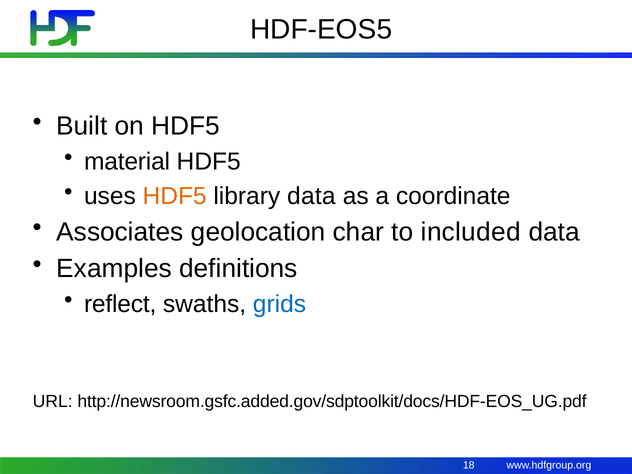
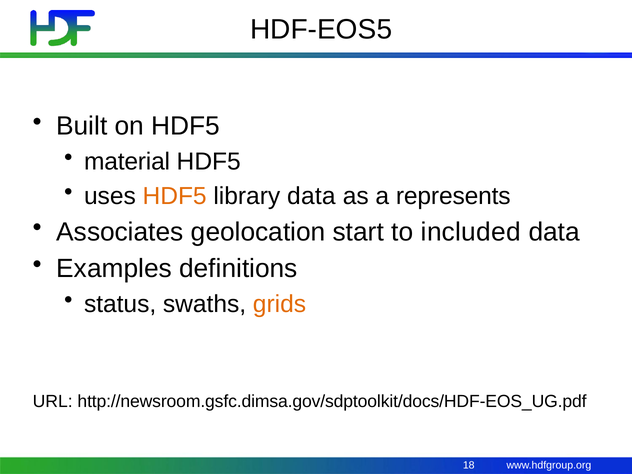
coordinate: coordinate -> represents (453, 196)
char: char -> start (358, 232)
reflect: reflect -> status (120, 304)
grids colour: blue -> orange (279, 304)
http://newsroom.gsfc.added.gov/sdptoolkit/docs/HDF-EOS_UG.pdf: http://newsroom.gsfc.added.gov/sdptoolkit/docs/HDF-EOS_UG.pdf -> http://newsroom.gsfc.dimsa.gov/sdptoolkit/docs/HDF-EOS_UG.pdf (332, 401)
